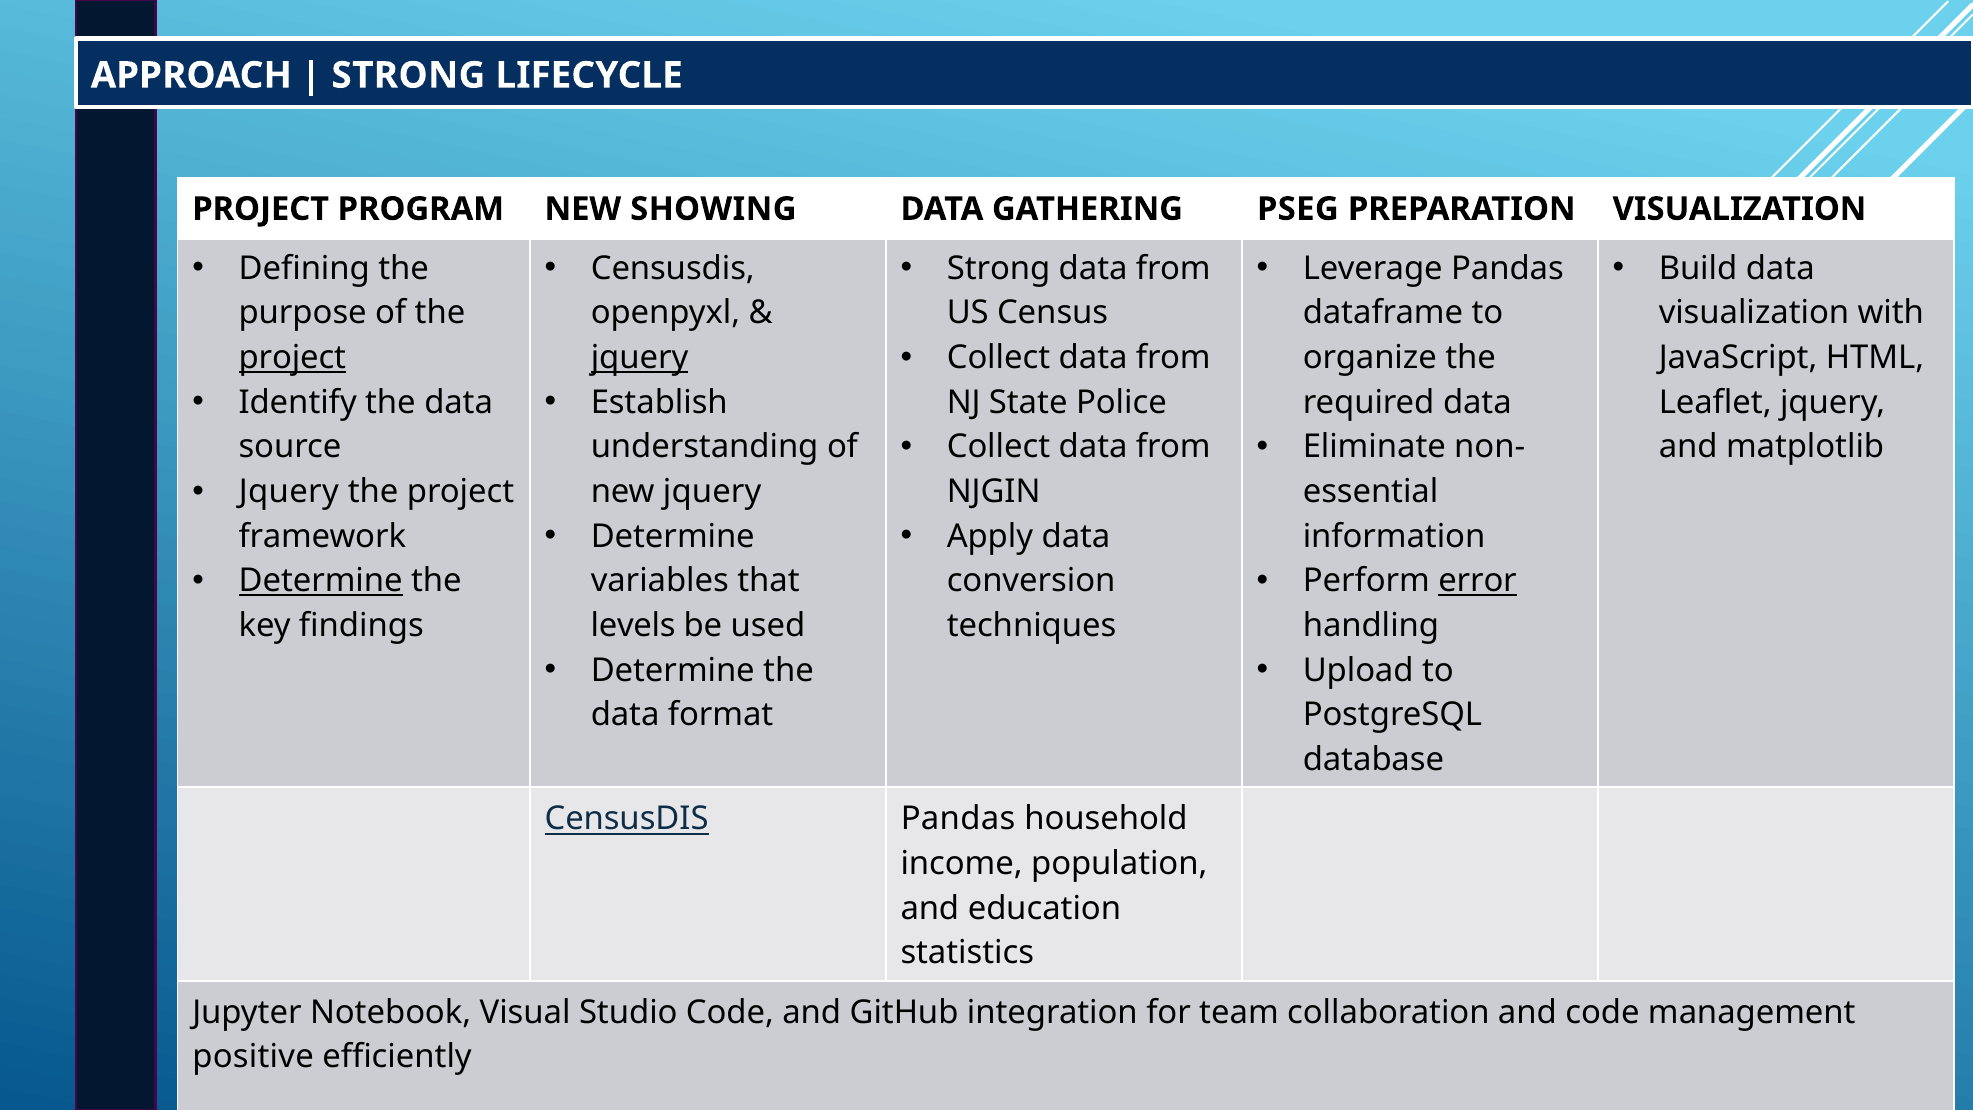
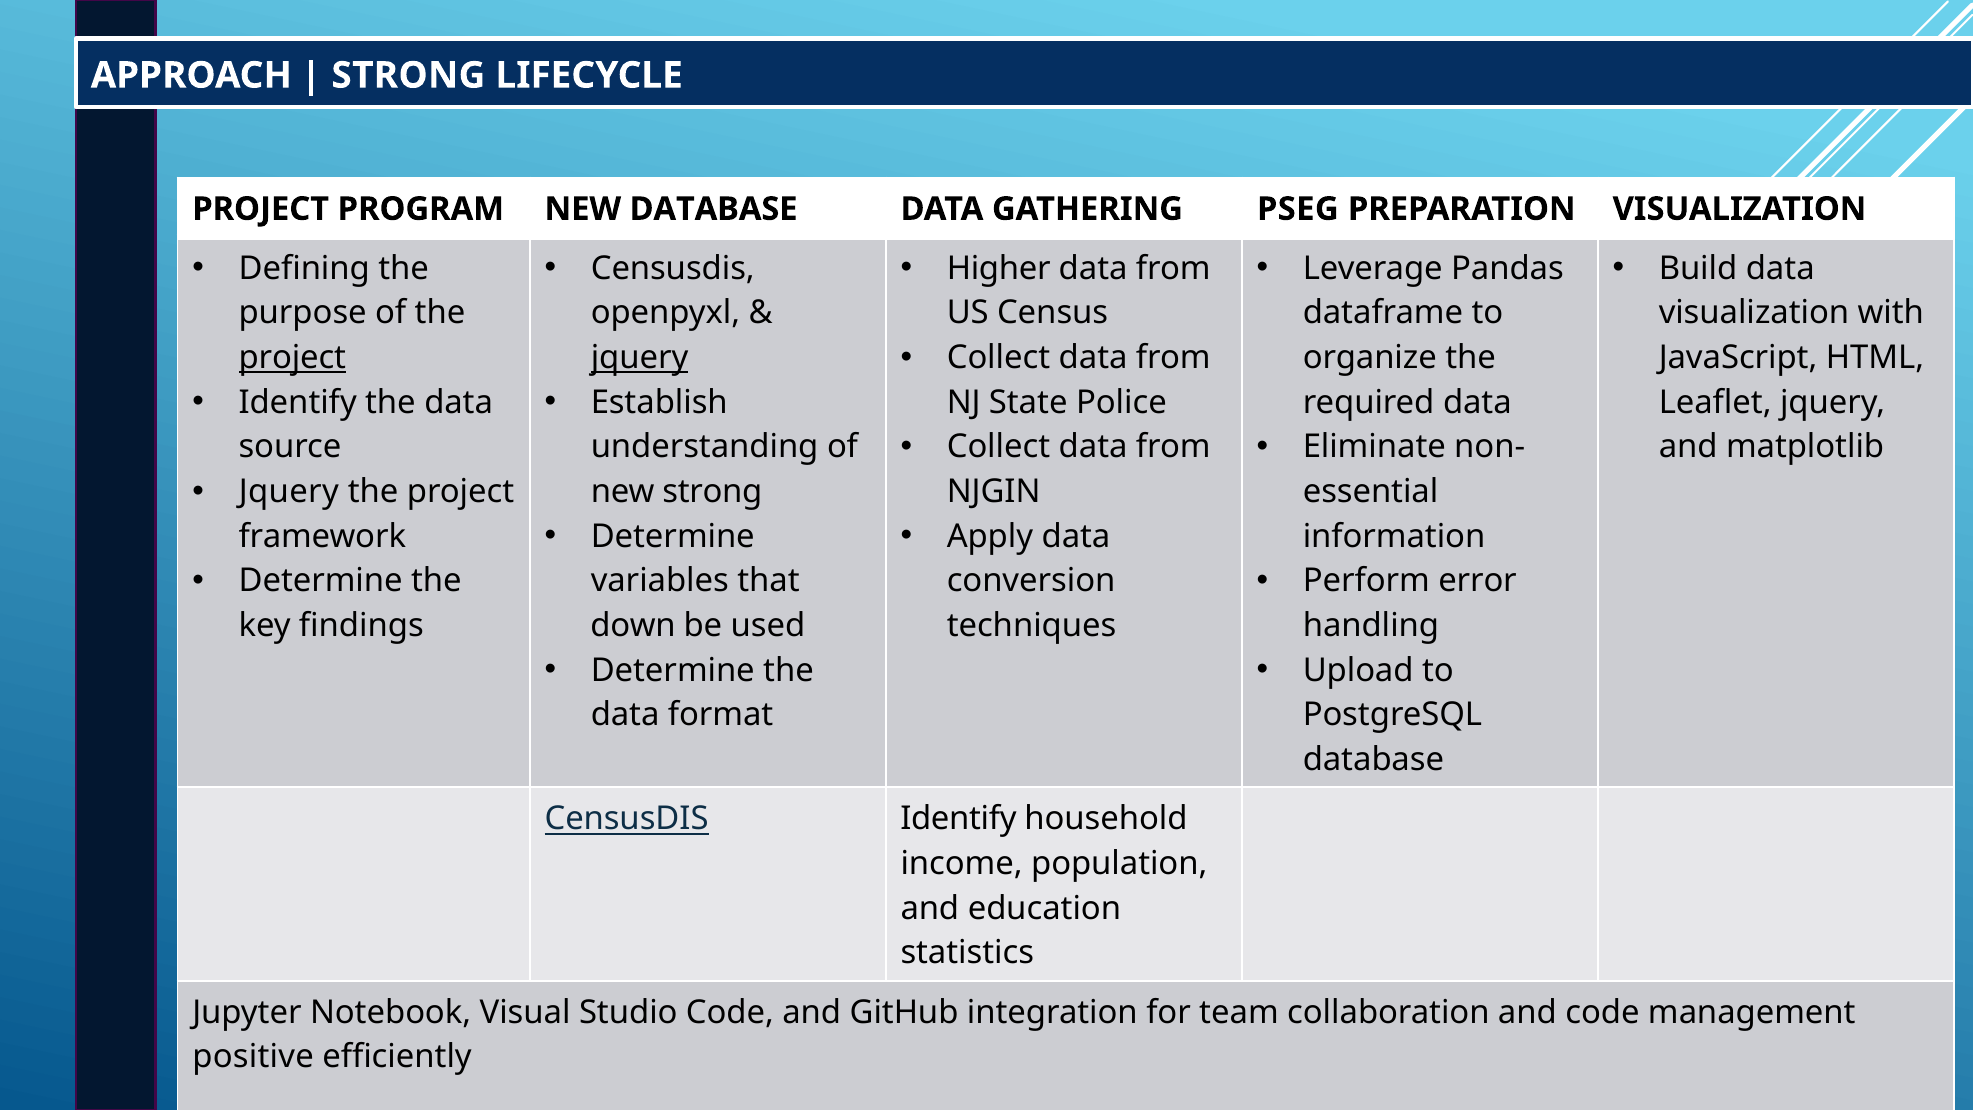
NEW SHOWING: SHOWING -> DATABASE (714, 209)
Strong: Strong -> Higher (999, 268)
new jquery: jquery -> strong (712, 492)
Determine underline: present -> none (321, 581)
error underline: present -> none (1478, 581)
levels: levels -> down (633, 625)
CensusDIS Pandas: Pandas -> Identify (958, 819)
